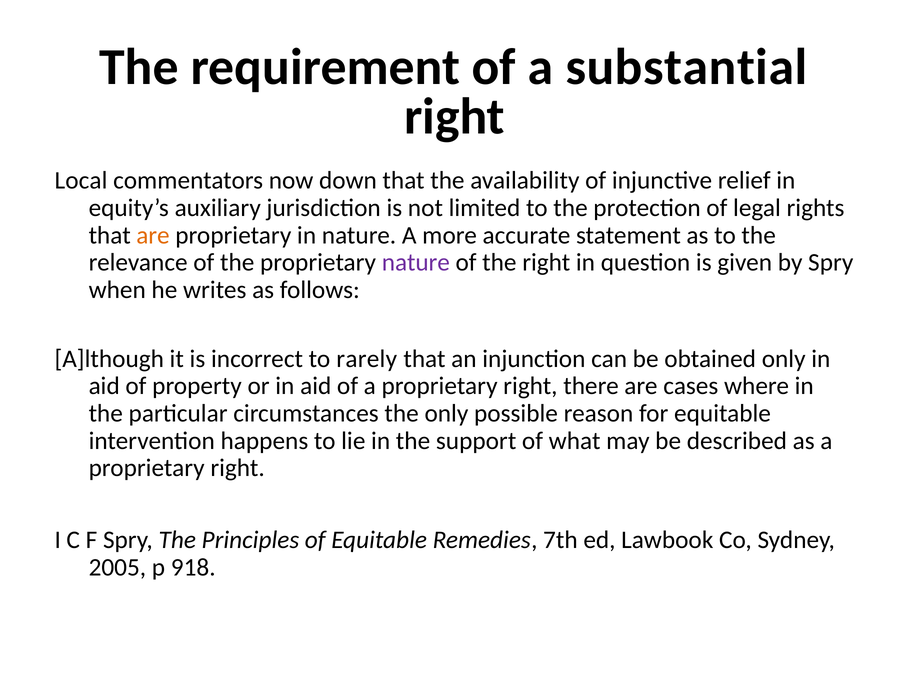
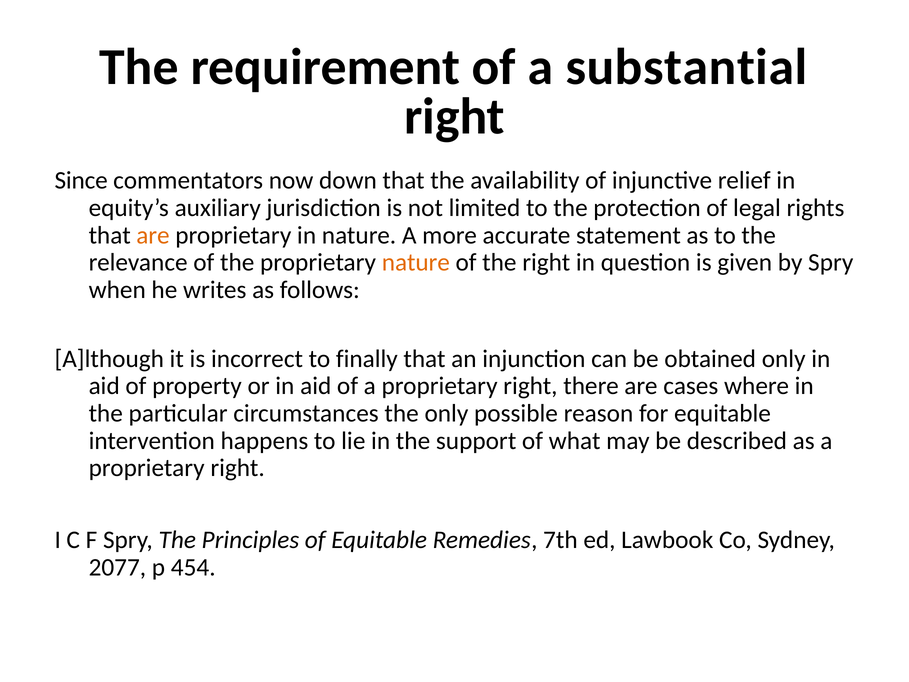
Local: Local -> Since (81, 181)
nature colour: purple -> orange (416, 262)
rarely: rarely -> finally (367, 359)
2005: 2005 -> 2077 (117, 567)
918: 918 -> 454 (193, 567)
